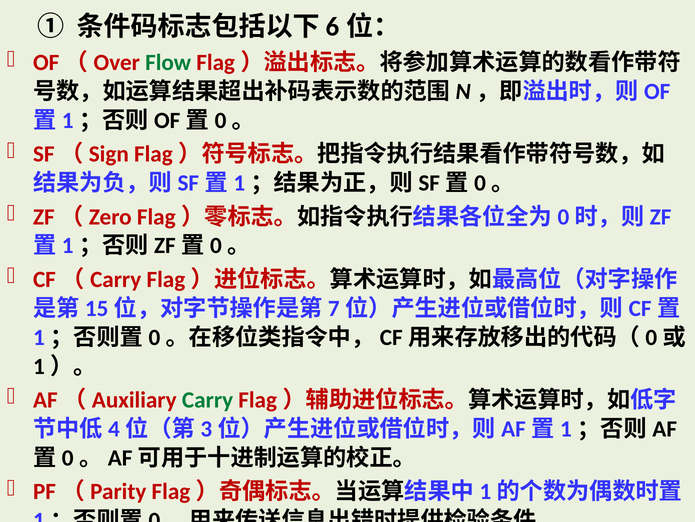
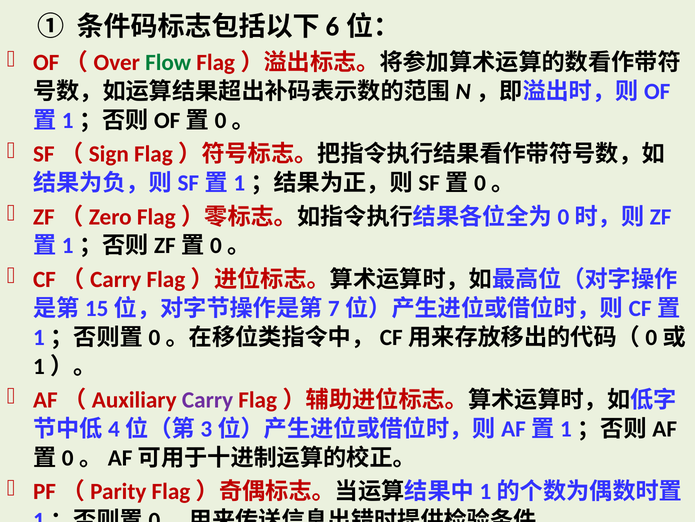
Carry colour: green -> purple (208, 399)
